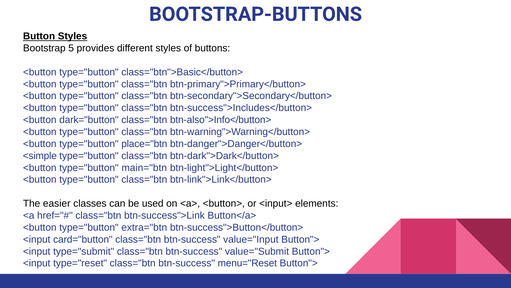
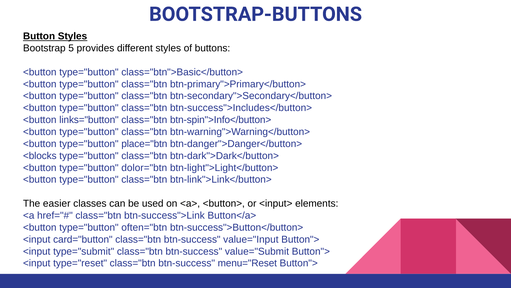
dark="button: dark="button -> links="button (89, 120)
btn-also">Info</button>: btn-also">Info</button> -> btn-spin">Info</button> (221, 120)
<simple: <simple -> <blocks (40, 155)
main="btn: main="btn -> dolor="btn (144, 167)
extra="btn: extra="btn -> often="btn (144, 227)
